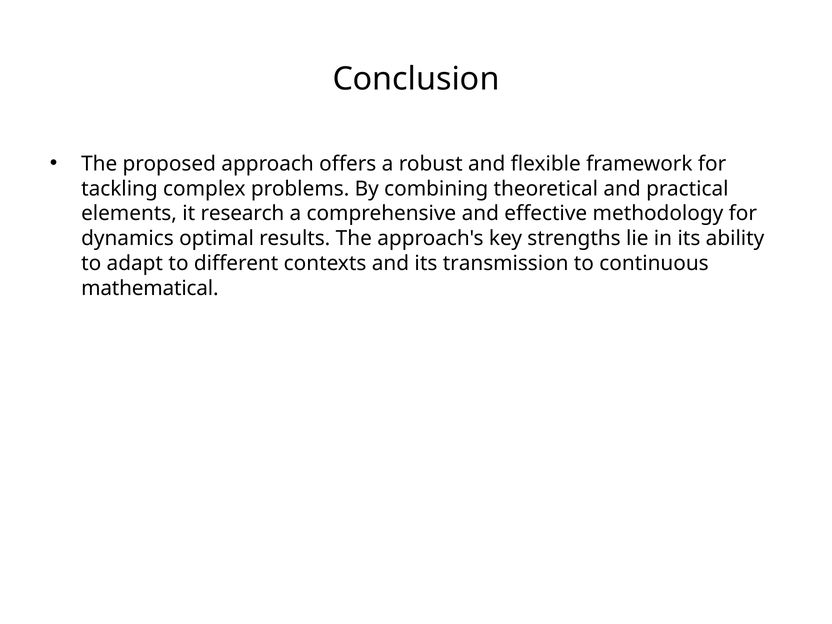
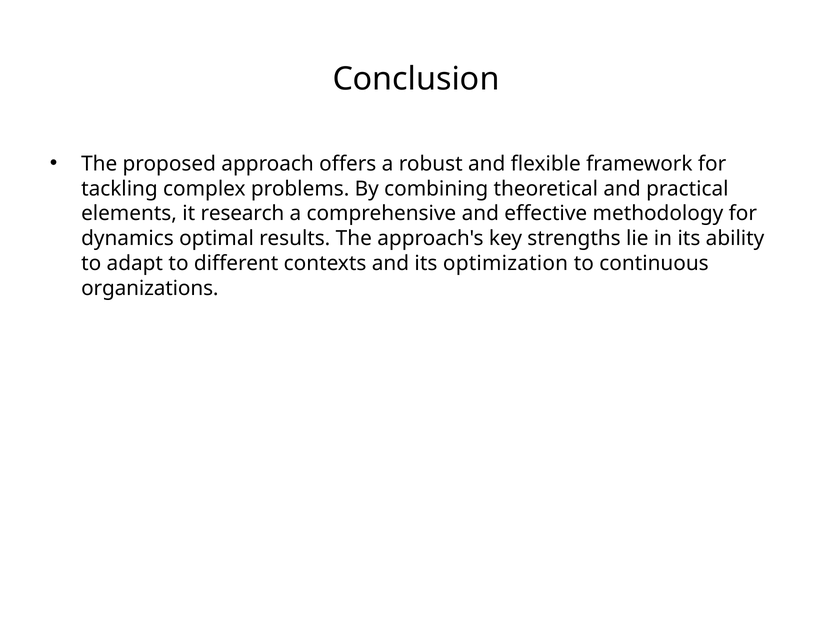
transmission: transmission -> optimization (506, 264)
mathematical: mathematical -> organizations (150, 288)
